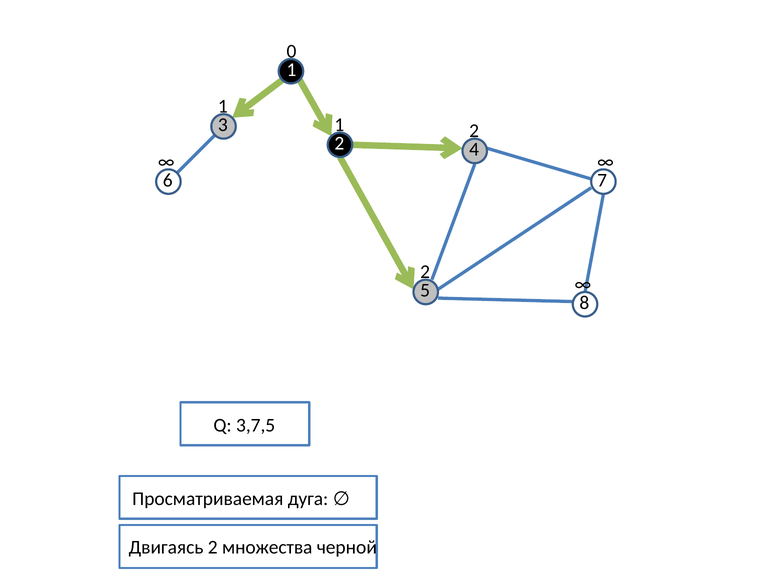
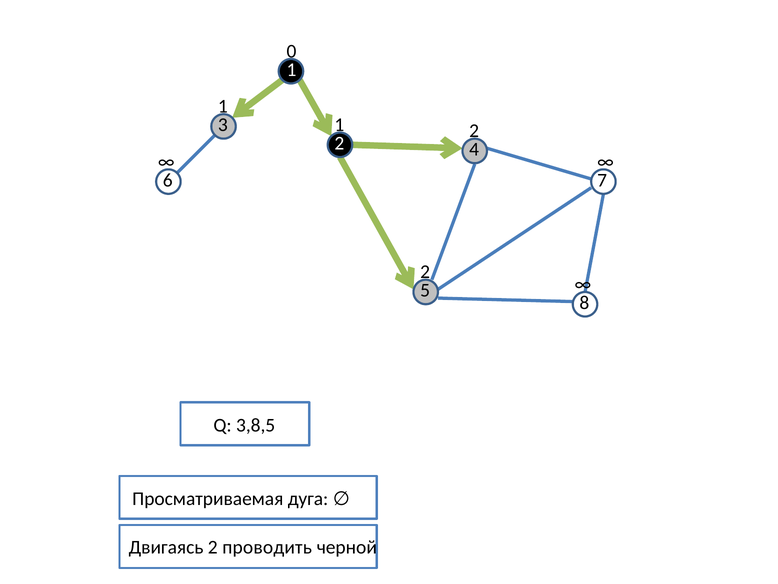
3,7,5: 3,7,5 -> 3,8,5 (256, 425)
множества: множества -> проводить (267, 547)
